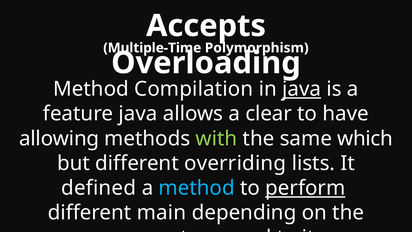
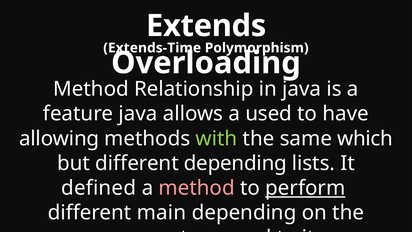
Accepts: Accepts -> Extends (206, 26)
Multiple-Time: Multiple-Time -> Extends-Time (152, 48)
Compilation: Compilation -> Relationship (194, 89)
java underline: present -> none (302, 89)
clear: clear -> used (269, 114)
different overriding: overriding -> depending (235, 163)
method colour: light blue -> pink (197, 188)
